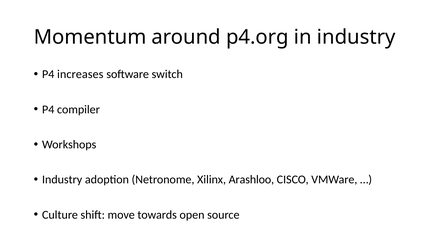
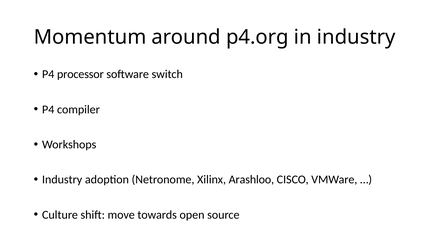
increases: increases -> processor (80, 74)
